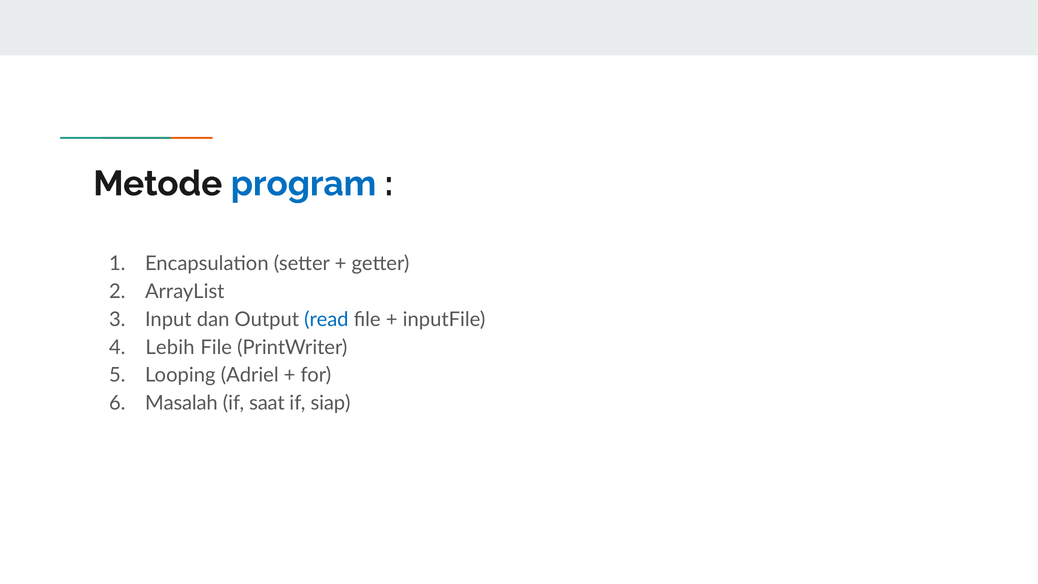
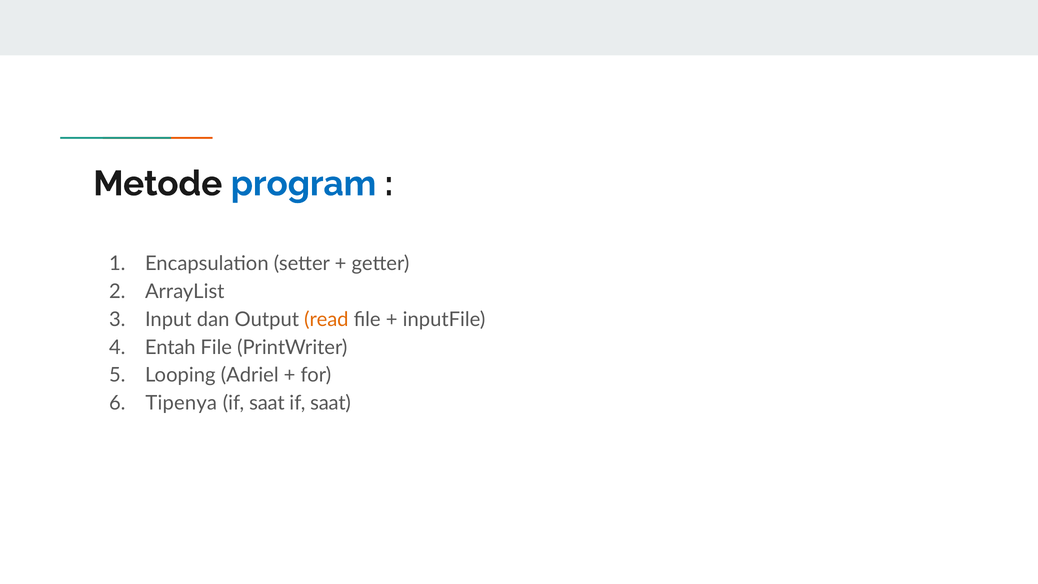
read colour: blue -> orange (326, 319)
Lebih: Lebih -> Entah (170, 347)
Masalah: Masalah -> Tipenya (181, 403)
siap: siap -> saat (331, 403)
